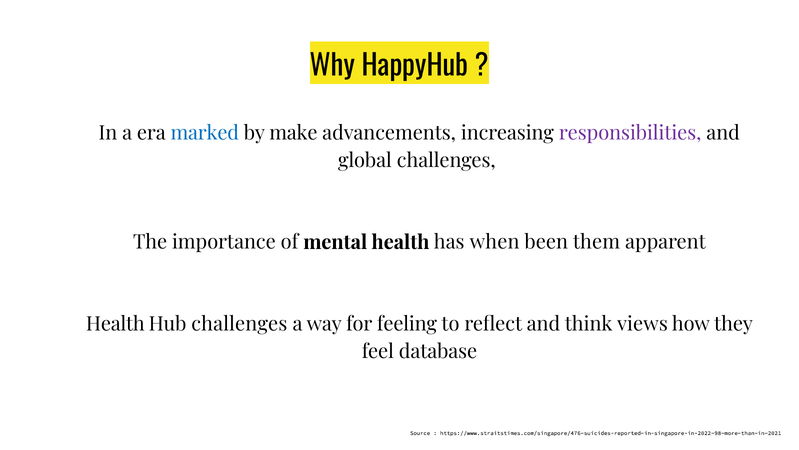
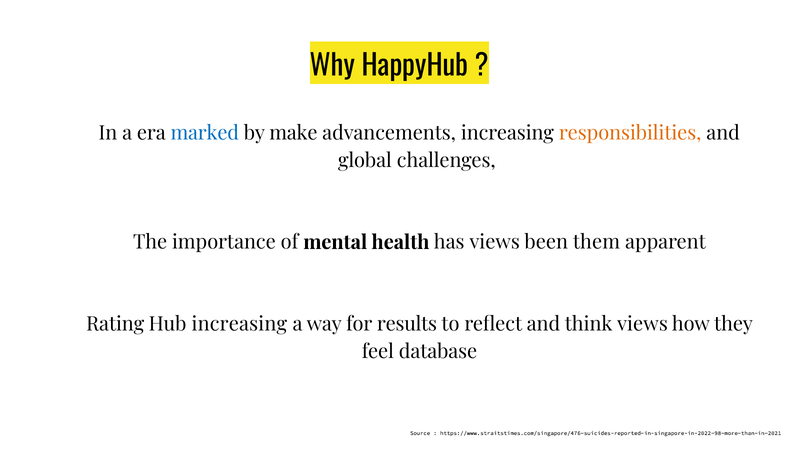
responsibilities colour: purple -> orange (630, 133)
has when: when -> views (495, 242)
Health: Health -> Rating (115, 324)
Hub challenges: challenges -> increasing (239, 324)
feeling: feeling -> results (407, 324)
